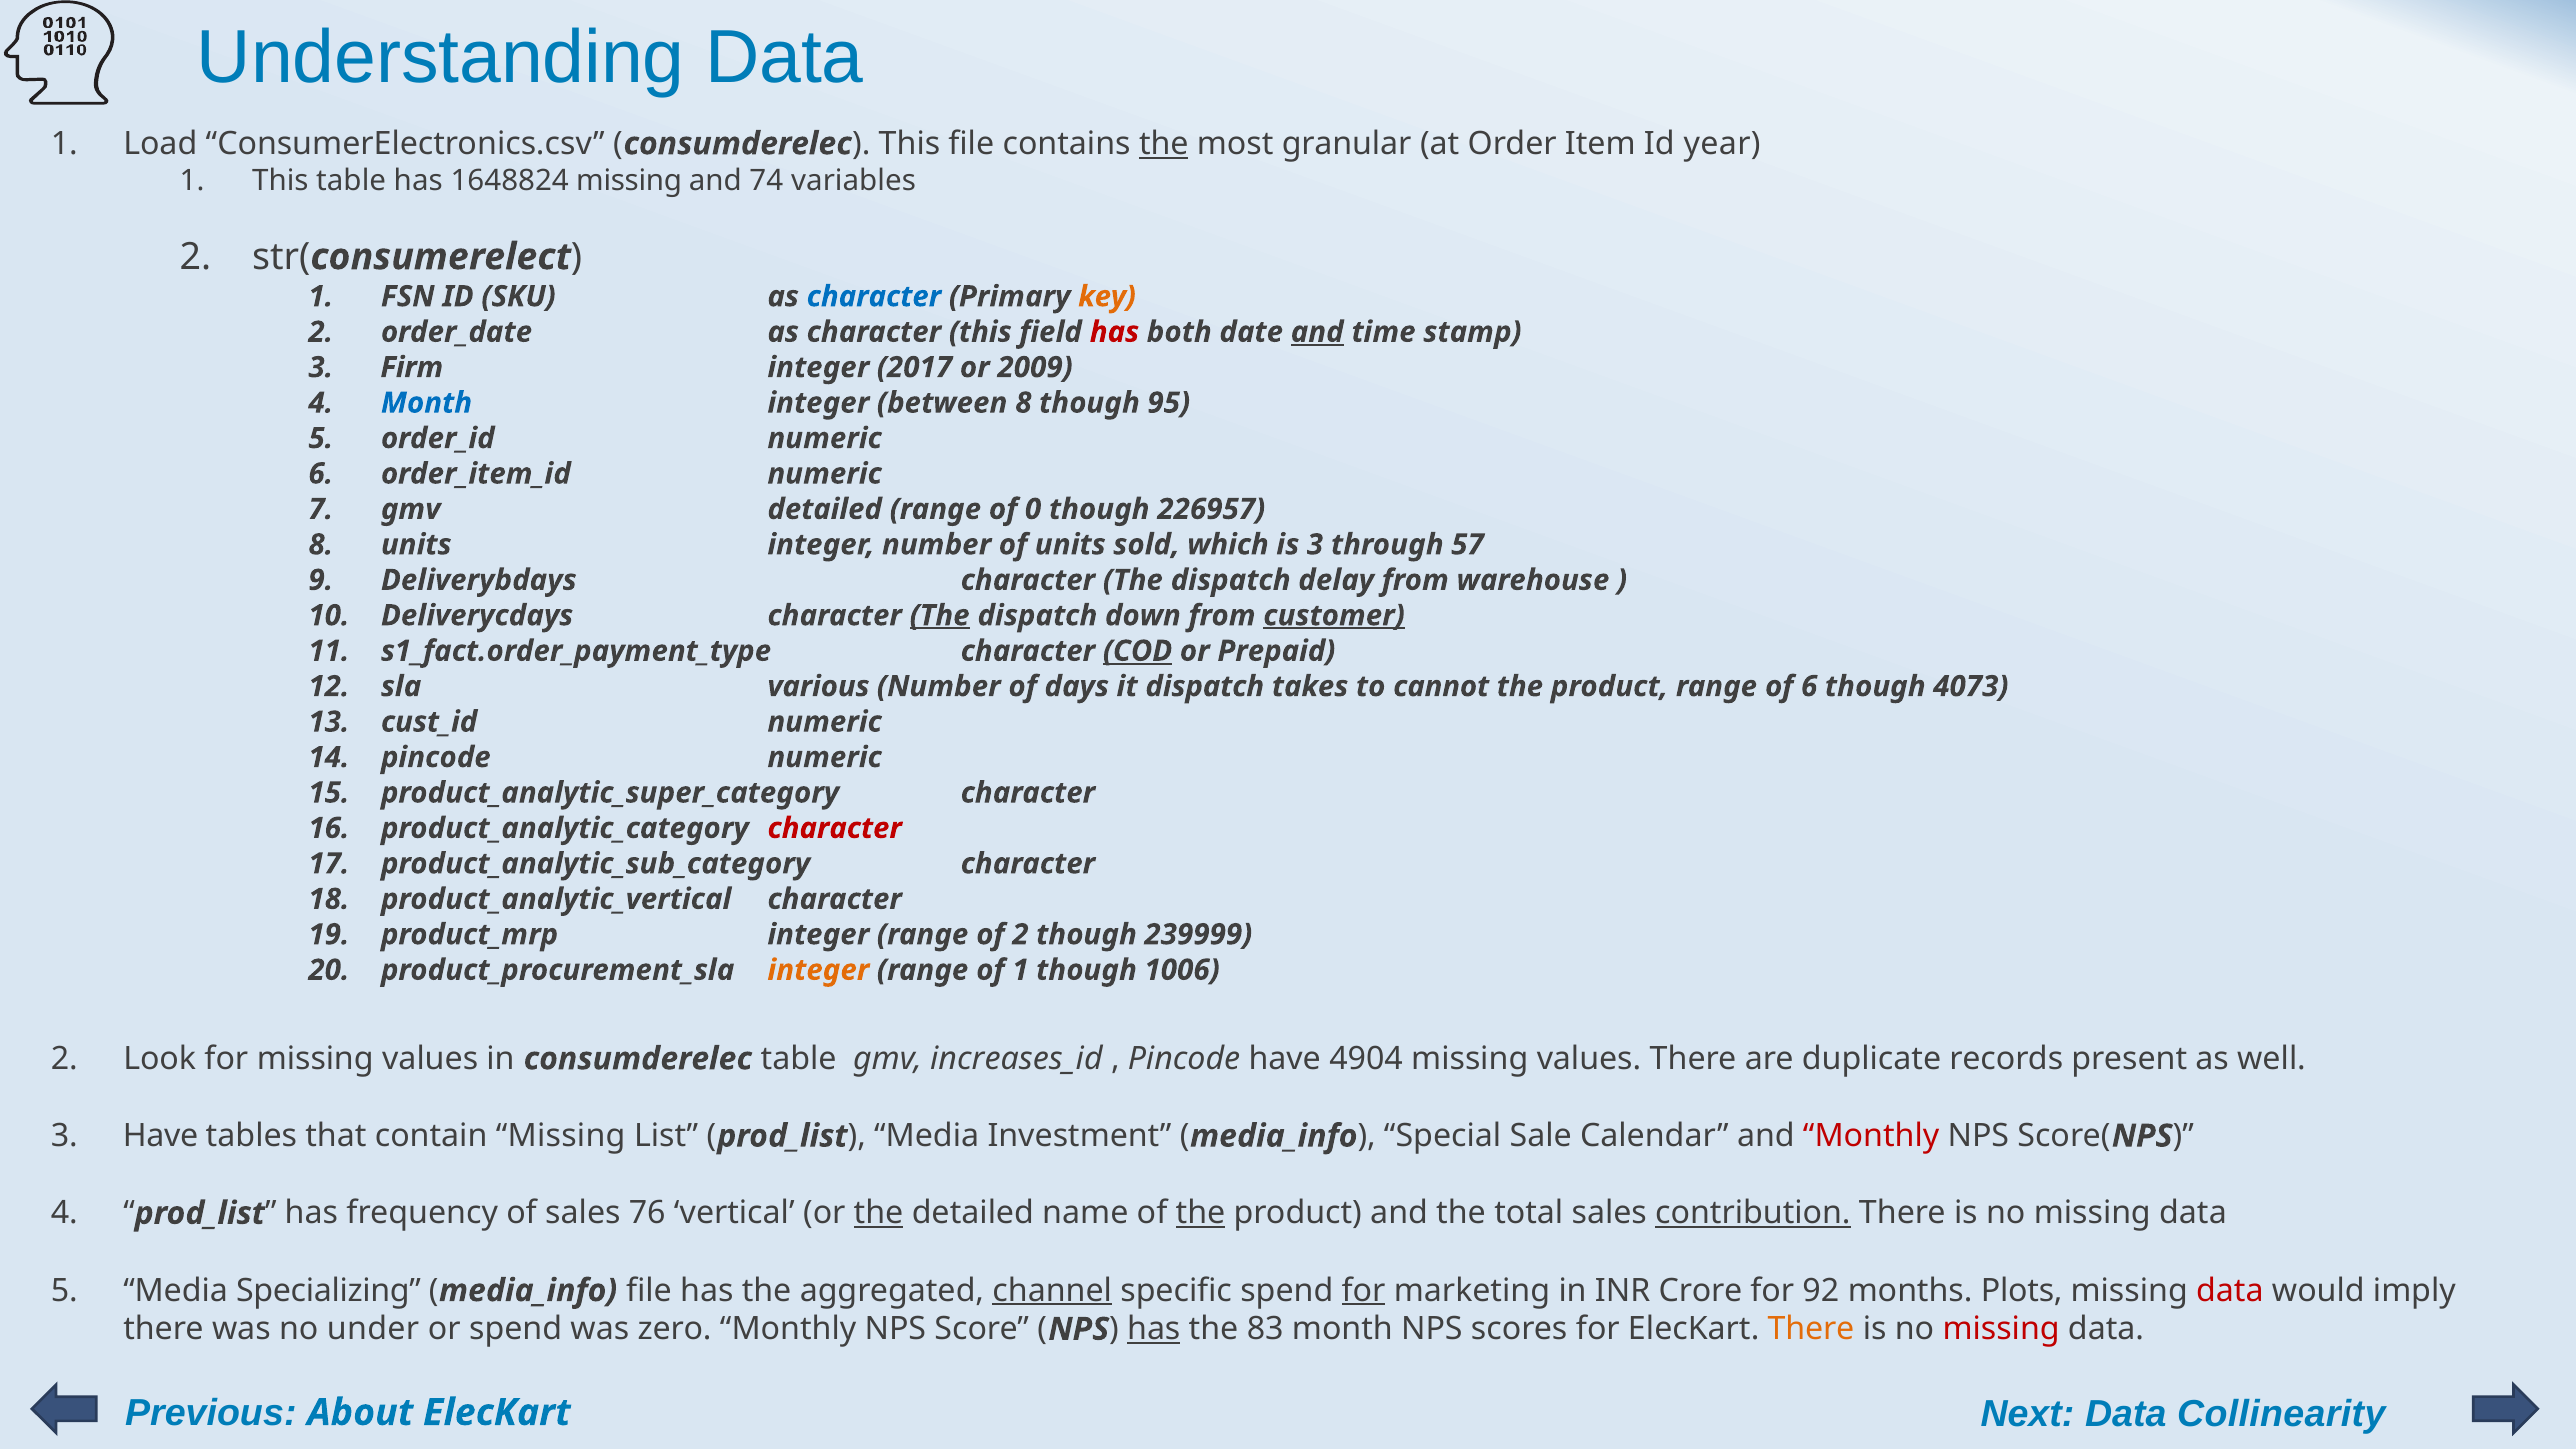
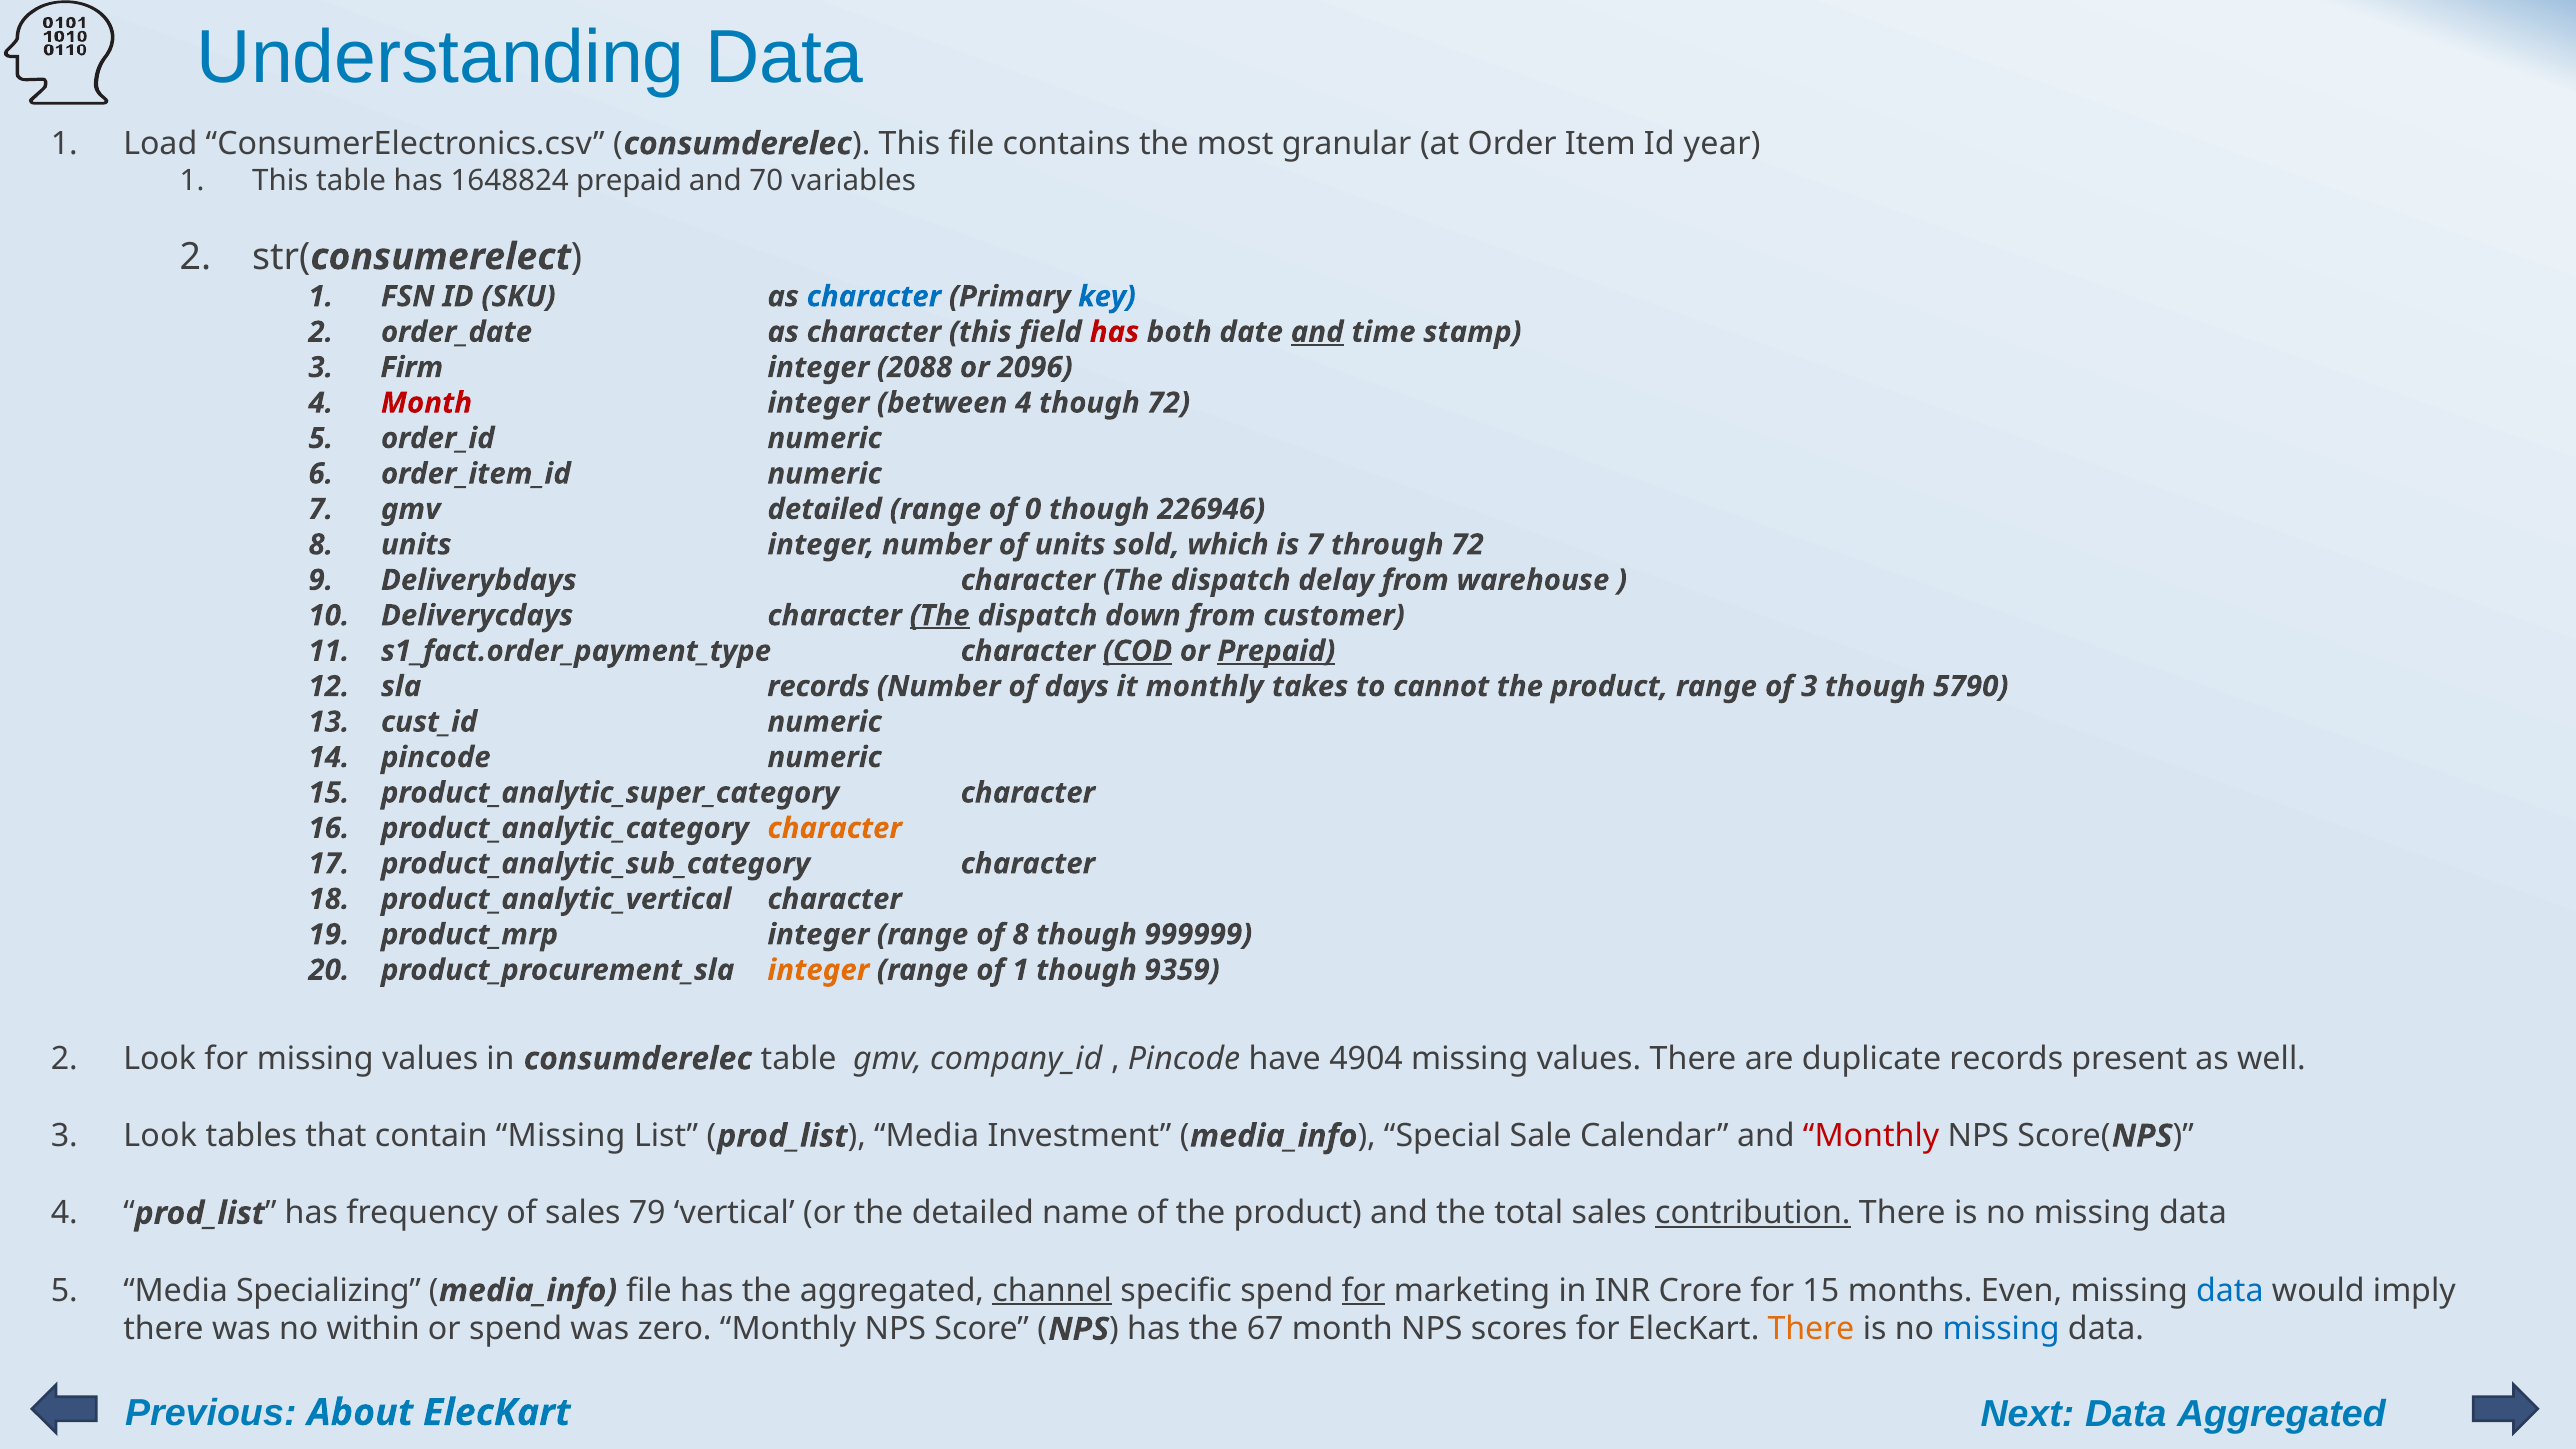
the underline: present -> none (1164, 144)
1648824 missing: missing -> prepaid (629, 181)
74: 74 -> 70 (766, 181)
key colour: orange -> blue (1107, 297)
2017: 2017 -> 2088 (915, 368)
2009: 2009 -> 2096 (1035, 368)
Month colour: blue -> red (427, 403)
between 8: 8 -> 4 (1023, 403)
though 95: 95 -> 72 (1169, 403)
226957: 226957 -> 226946 (1211, 509)
is 3: 3 -> 7 (1315, 545)
through 57: 57 -> 72 (1468, 545)
customer underline: present -> none (1334, 616)
Prepaid underline: none -> present (1276, 651)
sla various: various -> records (819, 687)
it dispatch: dispatch -> monthly (1205, 687)
of 6: 6 -> 3 (1809, 687)
4073: 4073 -> 5790 (1971, 687)
character colour: red -> orange (835, 828)
of 2: 2 -> 8 (1020, 935)
239999: 239999 -> 999999 (1198, 935)
1006: 1006 -> 9359 (1182, 970)
increases_id: increases_id -> company_id (1016, 1059)
Have: Have -> Look (160, 1136)
76: 76 -> 79 (647, 1214)
the underline: present -> none (879, 1214)
the underline: present -> none (1200, 1214)
for 92: 92 -> 15 (1821, 1291)
Plots: Plots -> Even (2022, 1291)
data colour: red -> blue (2230, 1291)
under: under -> within (373, 1330)
has underline: present -> none (1154, 1330)
83: 83 -> 67 (1265, 1330)
missing colour: red -> blue (2001, 1330)
Data Collinearity: Collinearity -> Aggregated (2281, 1415)
